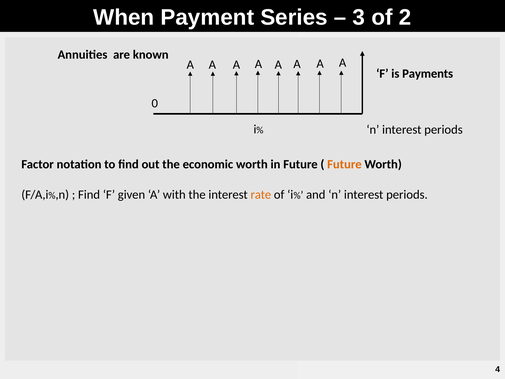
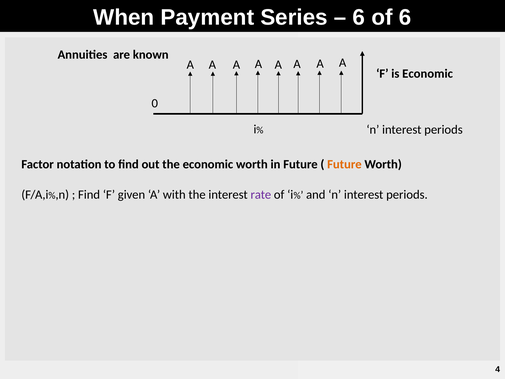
3: 3 -> 6 (359, 18)
of 2: 2 -> 6 (405, 18)
is Payments: Payments -> Economic (428, 74)
rate colour: orange -> purple (261, 195)
